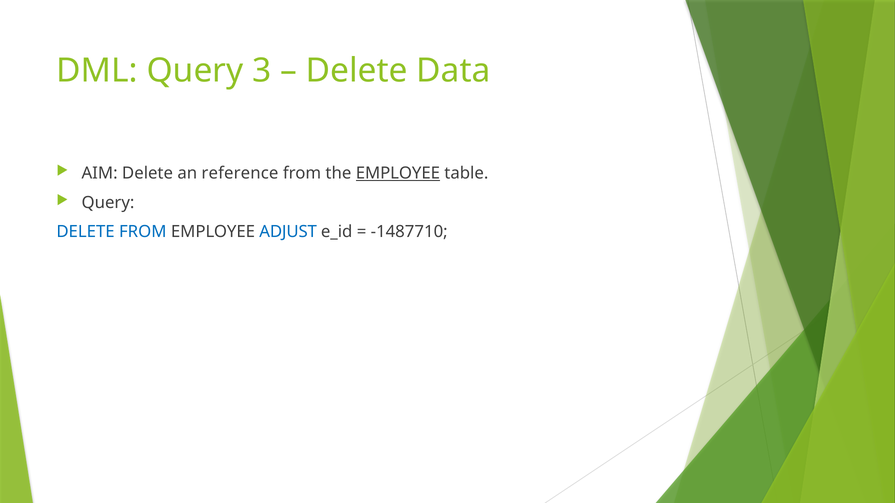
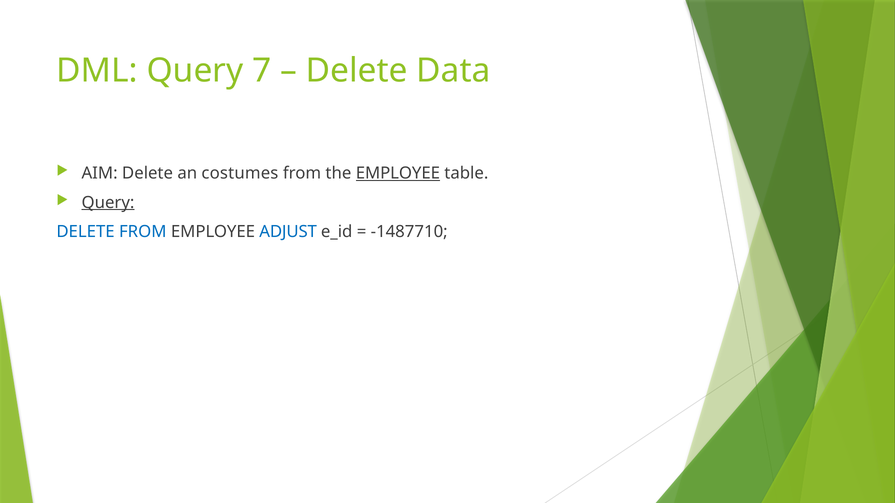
3: 3 -> 7 (262, 71)
reference: reference -> costumes (240, 173)
Query underline: none -> present (108, 203)
